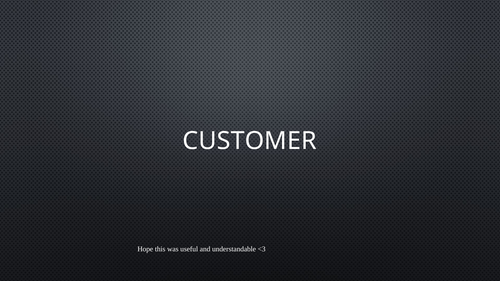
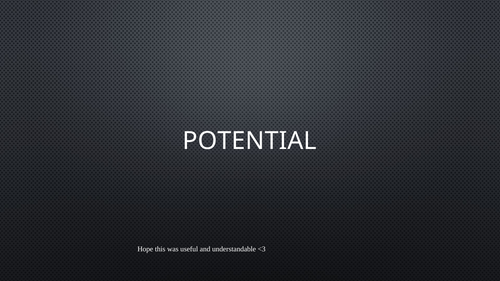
CUSTOMER: CUSTOMER -> POTENTIAL (250, 141)
